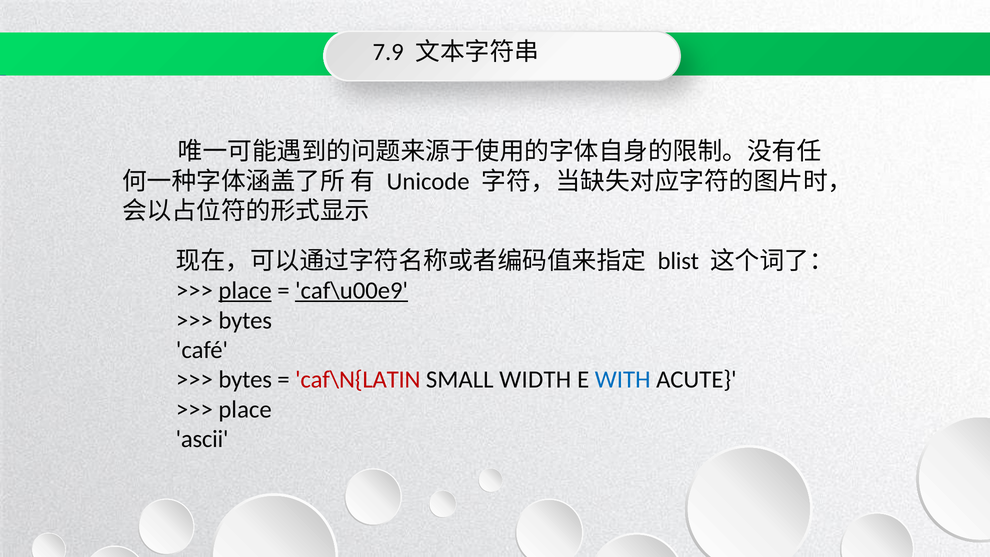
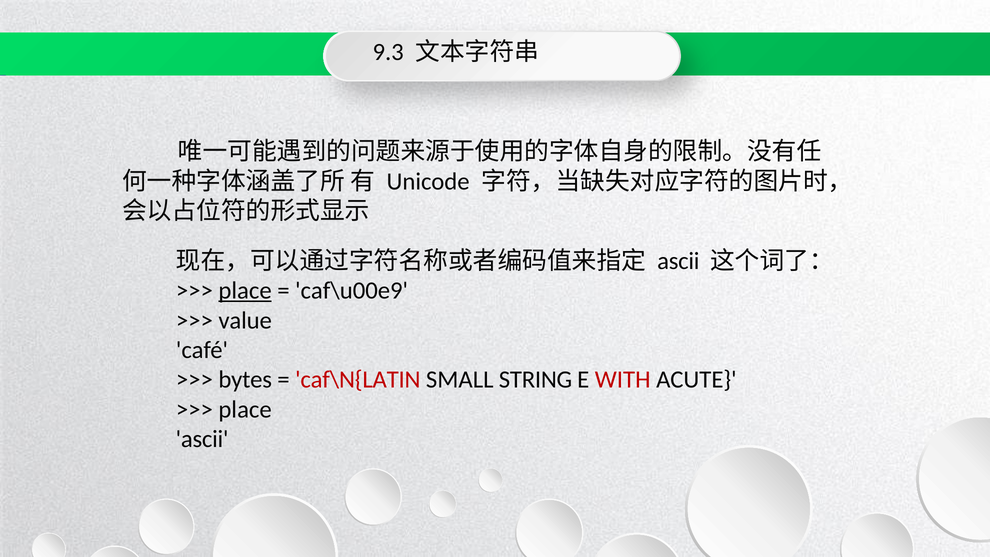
7.9: 7.9 -> 9.3 (388, 52)
blist: blist -> ascii (678, 261)
caf\u00e9 underline: present -> none (352, 291)
bytes: bytes -> value (245, 320)
WIDTH: WIDTH -> STRING (536, 380)
WITH colour: blue -> red (623, 380)
